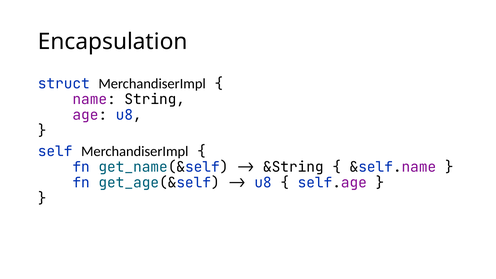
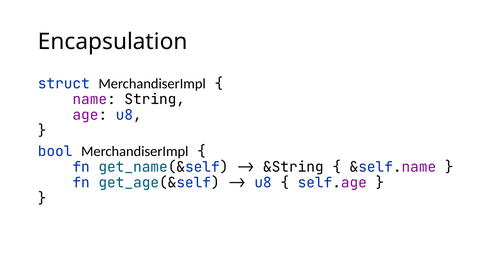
self: self -> bool (55, 152)
